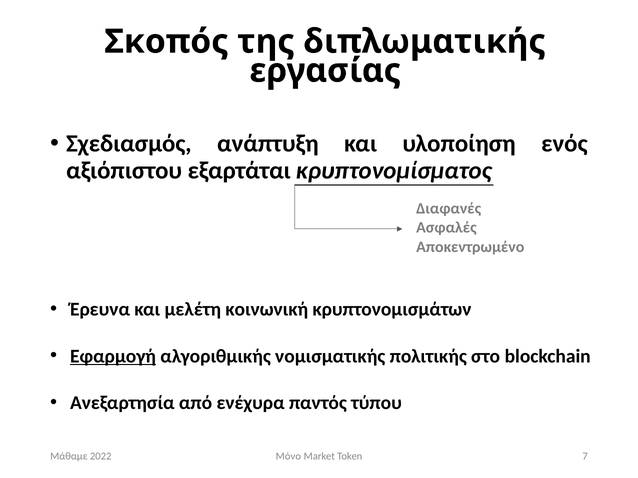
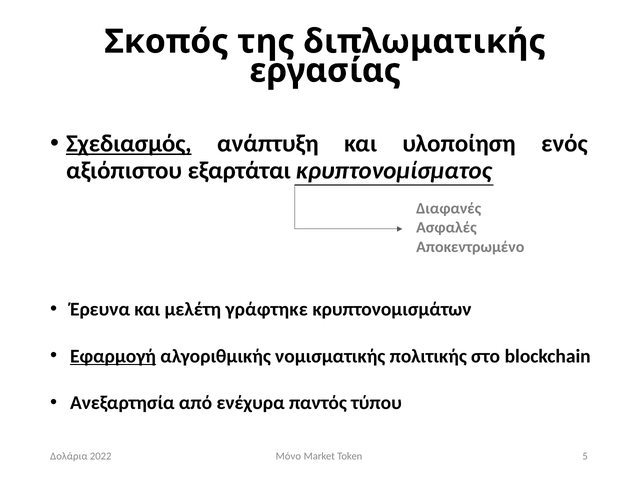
Σχεδιασμός underline: none -> present (129, 144)
κοινωνική: κοινωνική -> γράφτηκε (267, 310)
7: 7 -> 5 (585, 457)
Μάθαμε: Μάθαμε -> Δολάρια (69, 457)
